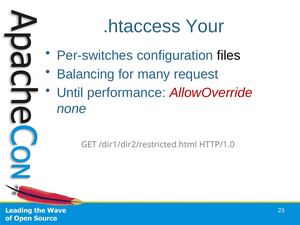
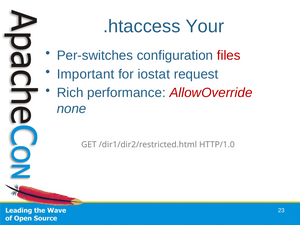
files colour: black -> red (229, 55)
Balancing: Balancing -> Important (86, 74)
many: many -> iostat (154, 74)
Until: Until -> Rich (70, 93)
